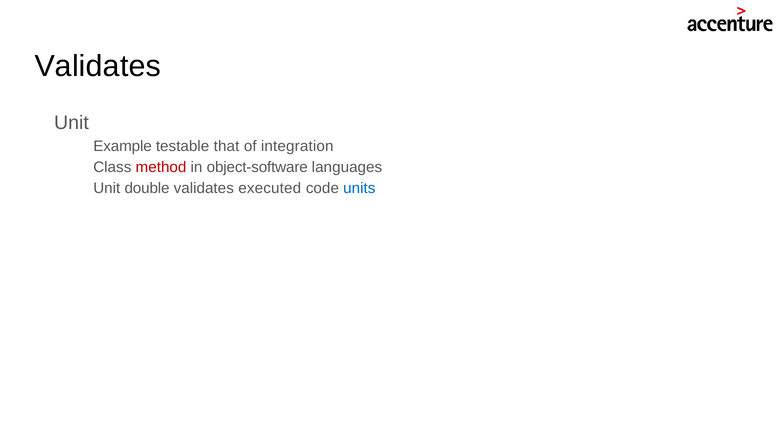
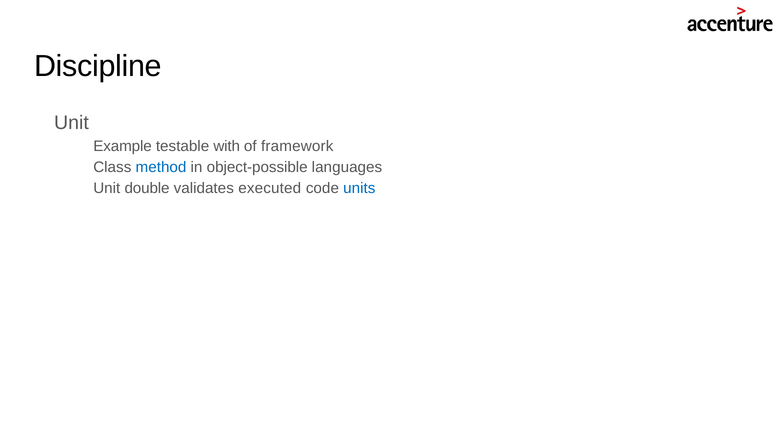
Validates: Validates -> Discipline (98, 66)
that: that -> with (227, 146)
integration: integration -> framework (297, 146)
method colour: red -> blue (161, 167)
object-software: object-software -> object-possible (257, 167)
